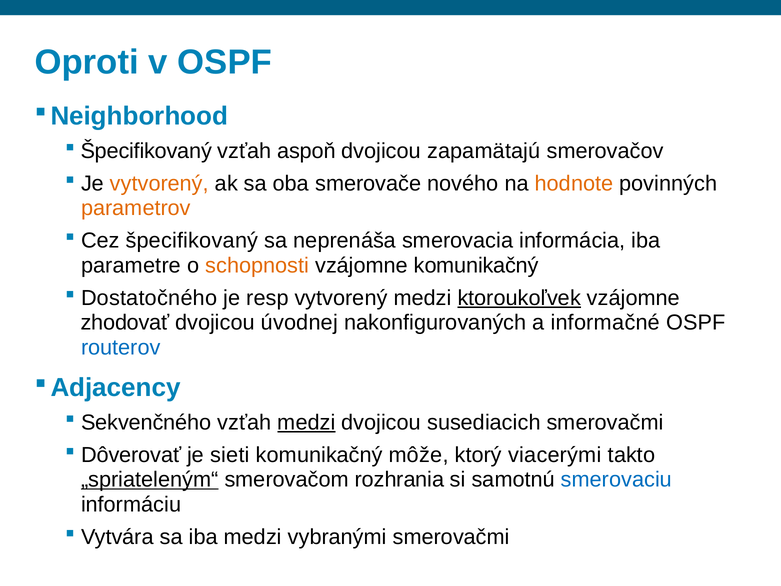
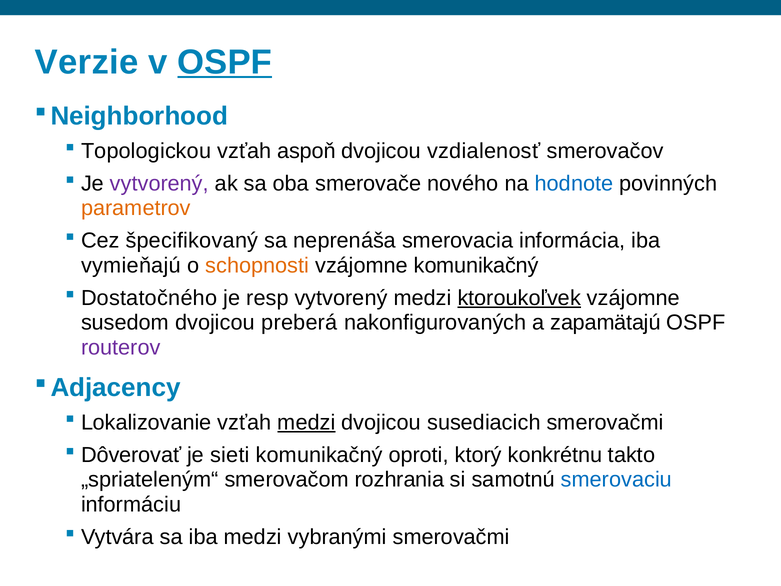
Oproti: Oproti -> Verzie (87, 62)
OSPF underline: none -> present (225, 62)
Špecifikovaný: Špecifikovaný -> Topologickou (146, 151)
zapamätajú: zapamätajú -> vzdialenosť (484, 151)
vytvorený colour: orange -> purple (159, 183)
hodnote colour: orange -> blue (574, 183)
parametre: parametre -> vymieňajú (131, 265)
zhodovať: zhodovať -> susedom (125, 323)
úvodnej: úvodnej -> preberá (299, 323)
informačné: informačné -> zapamätajú (605, 323)
routerov colour: blue -> purple (121, 347)
Sekvenčného: Sekvenčného -> Lokalizovanie (146, 422)
môže: môže -> oproti (419, 455)
viacerými: viacerými -> konkrétnu (555, 455)
„spriateleným“ underline: present -> none (150, 480)
